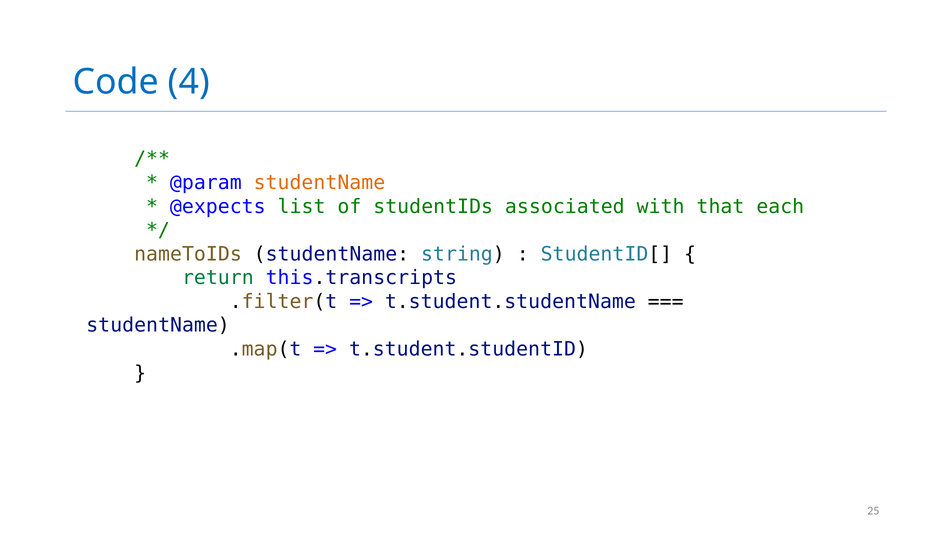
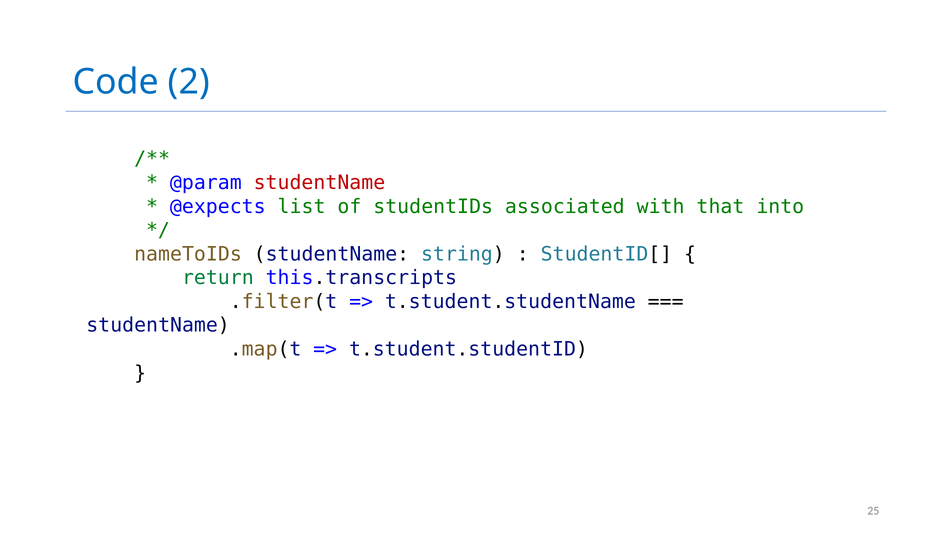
4: 4 -> 2 (189, 82)
studentName colour: orange -> red (319, 183)
each: each -> into (780, 207)
